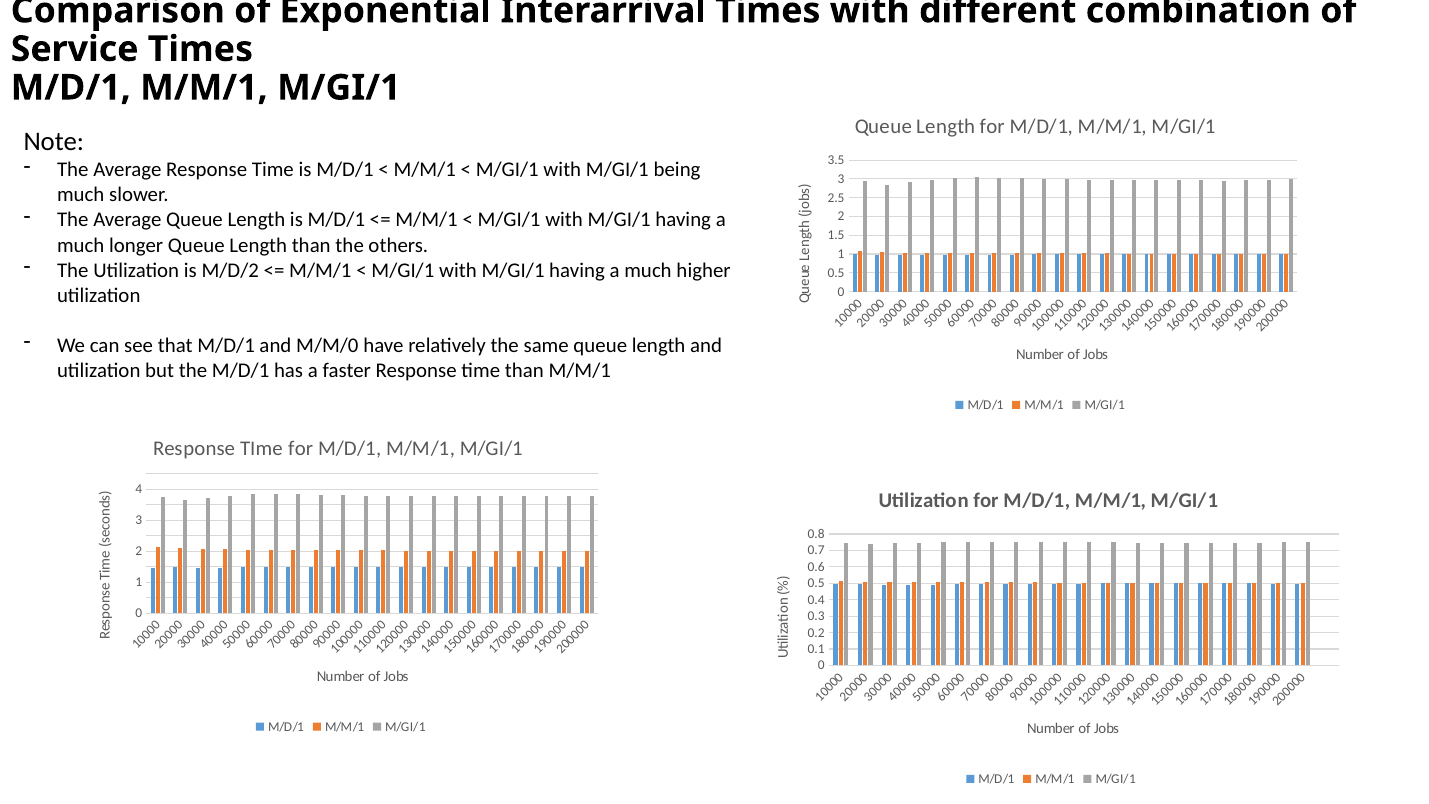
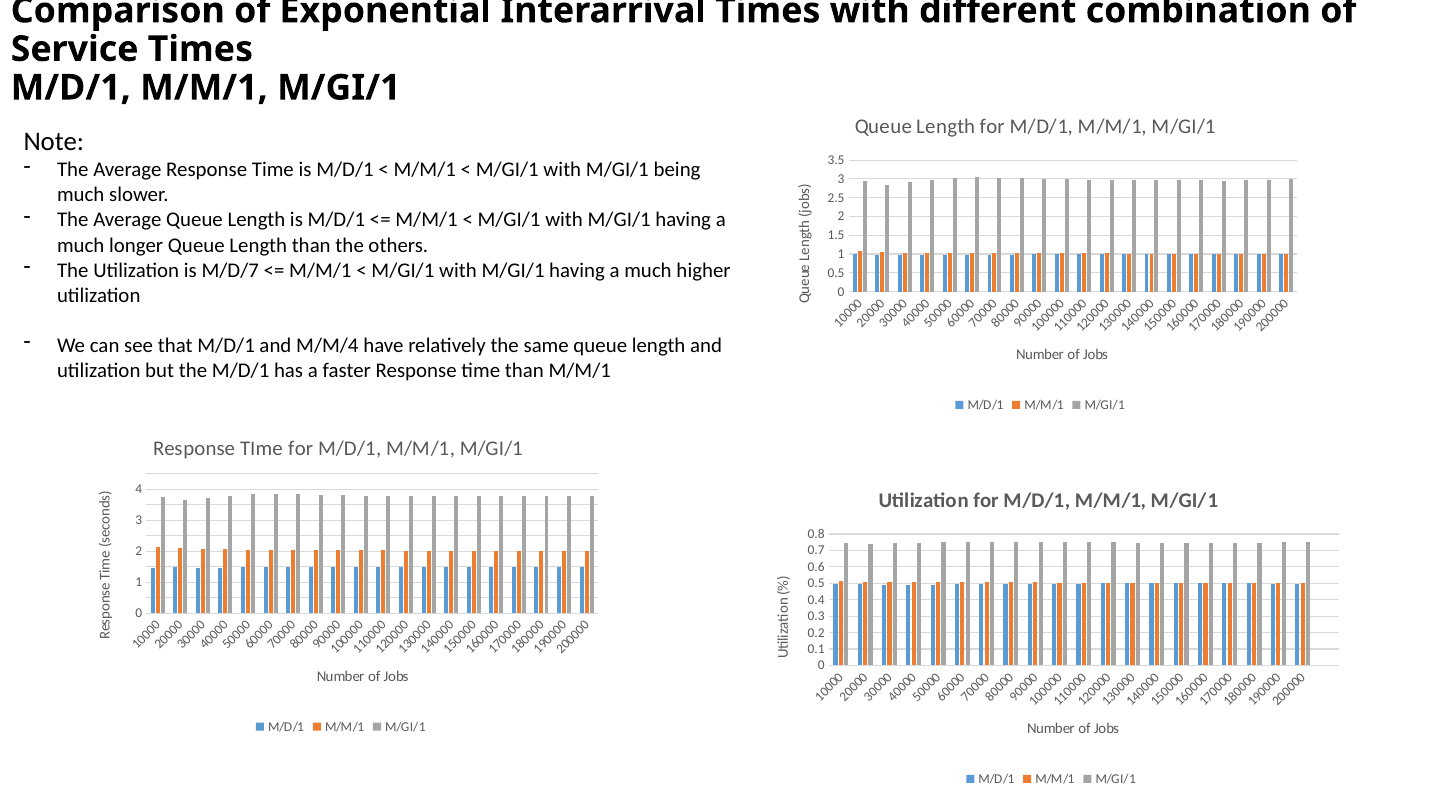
M/D/2: M/D/2 -> M/D/7 (230, 270)
M/M/0: M/M/0 -> M/M/4 (327, 345)
